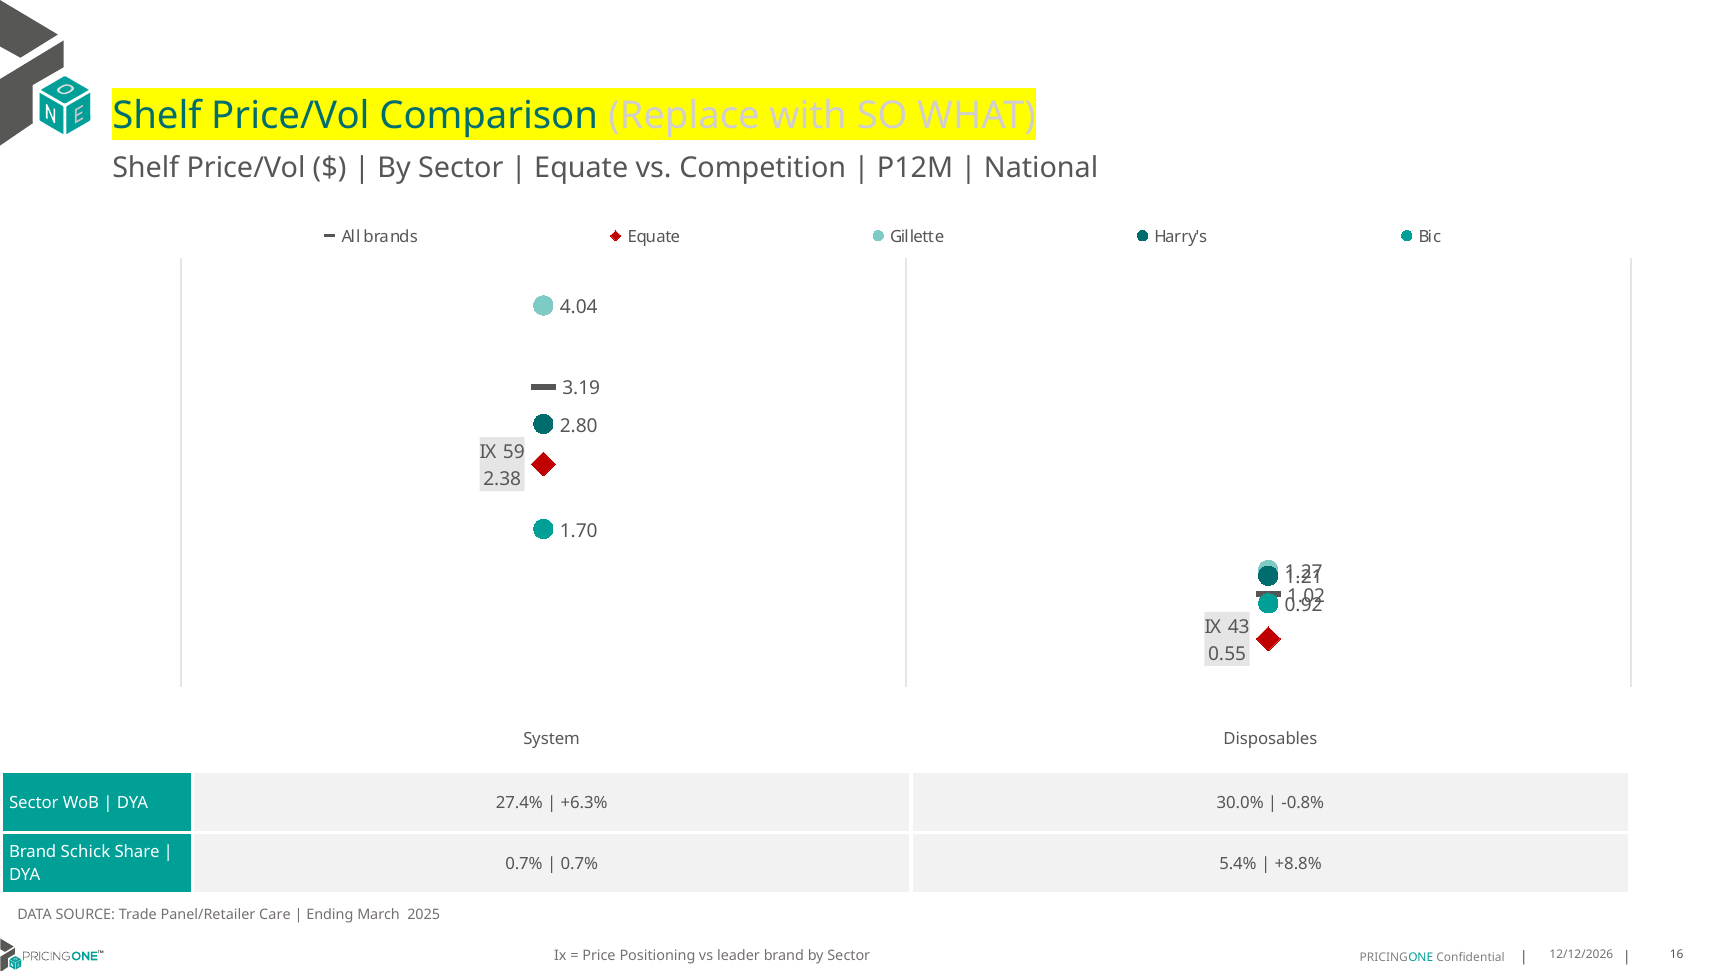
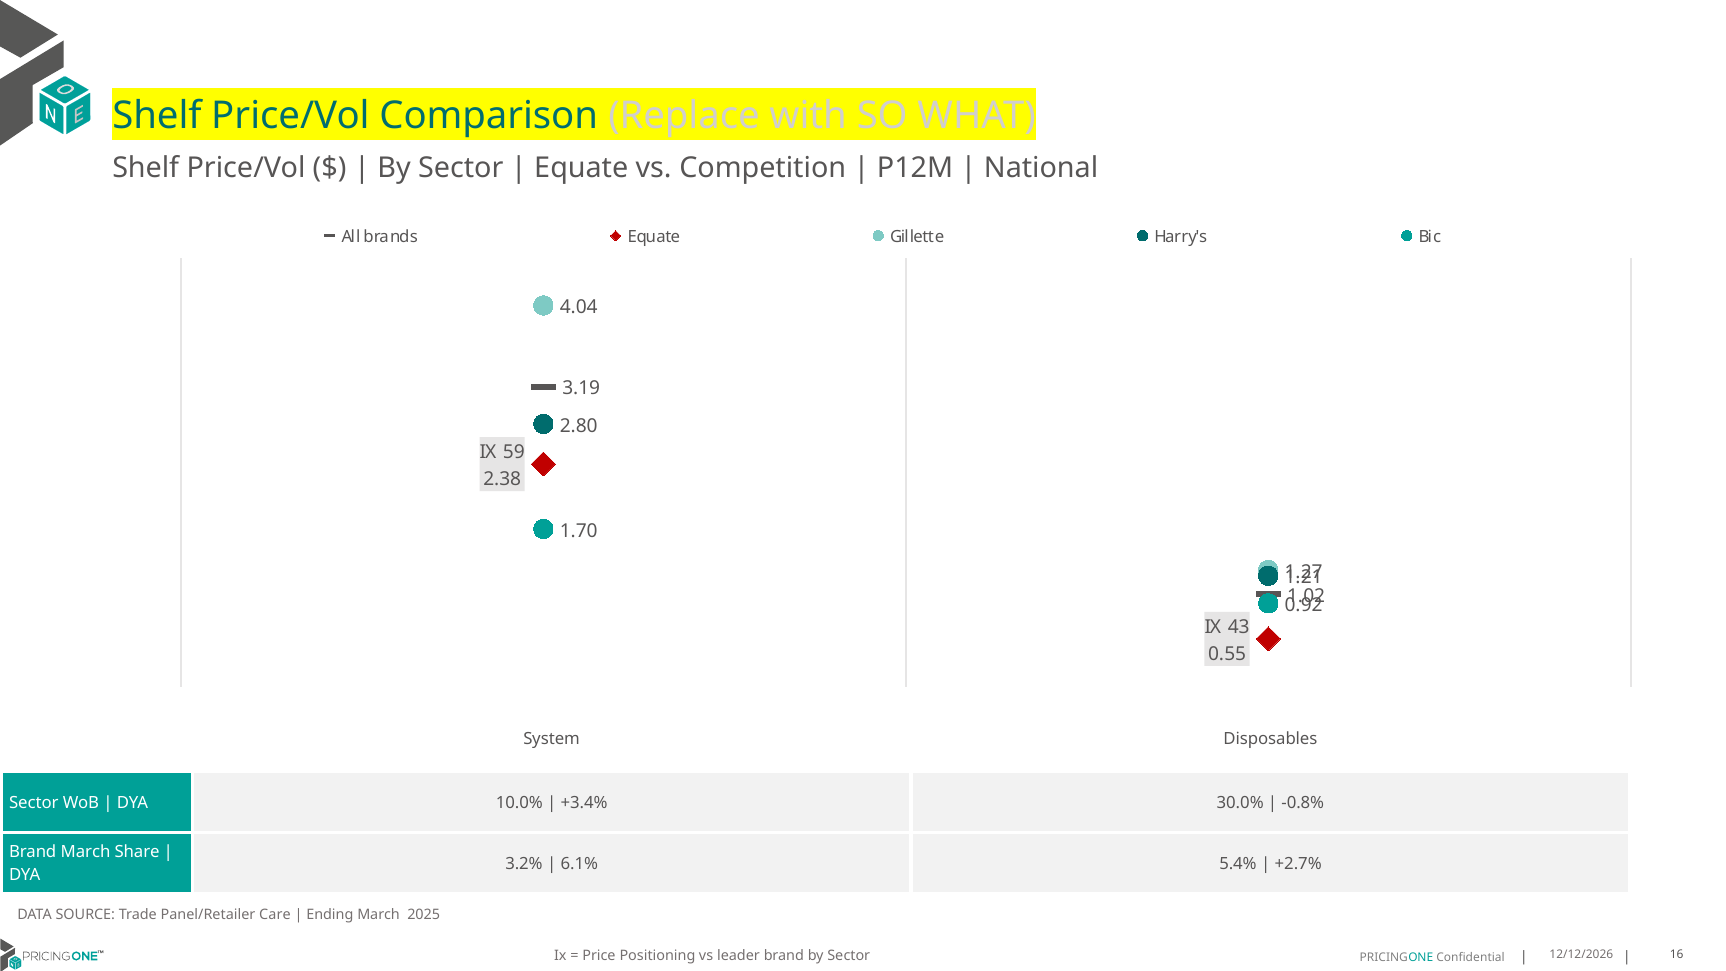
27.4%: 27.4% -> 10.0% (519, 802)
+6.3%: +6.3% -> +3.4% (584, 802)
Brand Schick: Schick -> March (86, 852)
0.7%: 0.7% -> 3.2% (524, 864)
0.7%: 0.7% -> 6.1% (579, 864)
+8.8%: +8.8% -> +2.7% (1298, 864)
